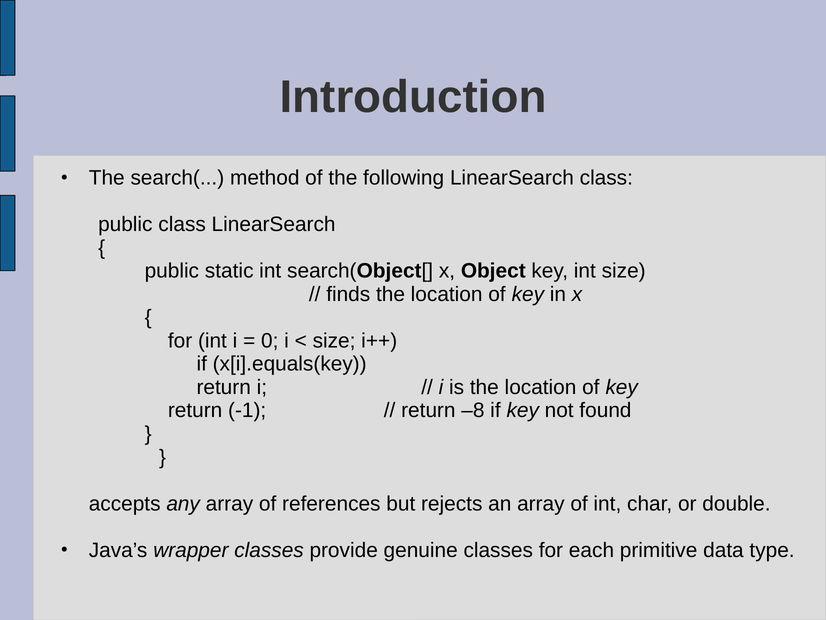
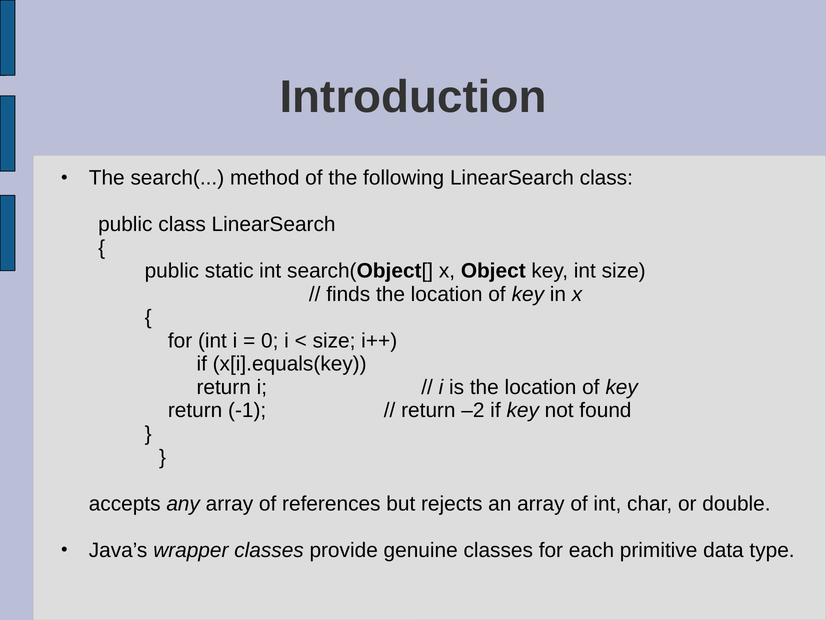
–8: –8 -> –2 (473, 410)
